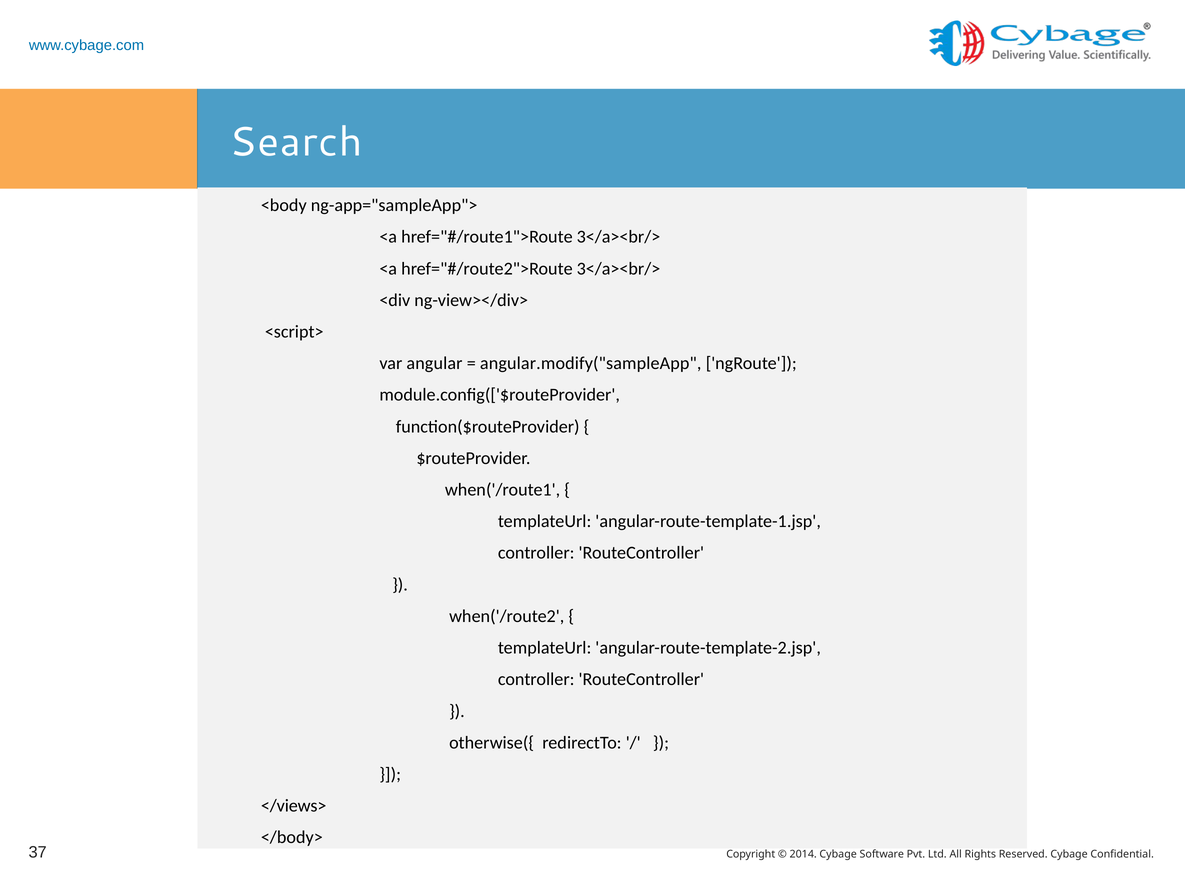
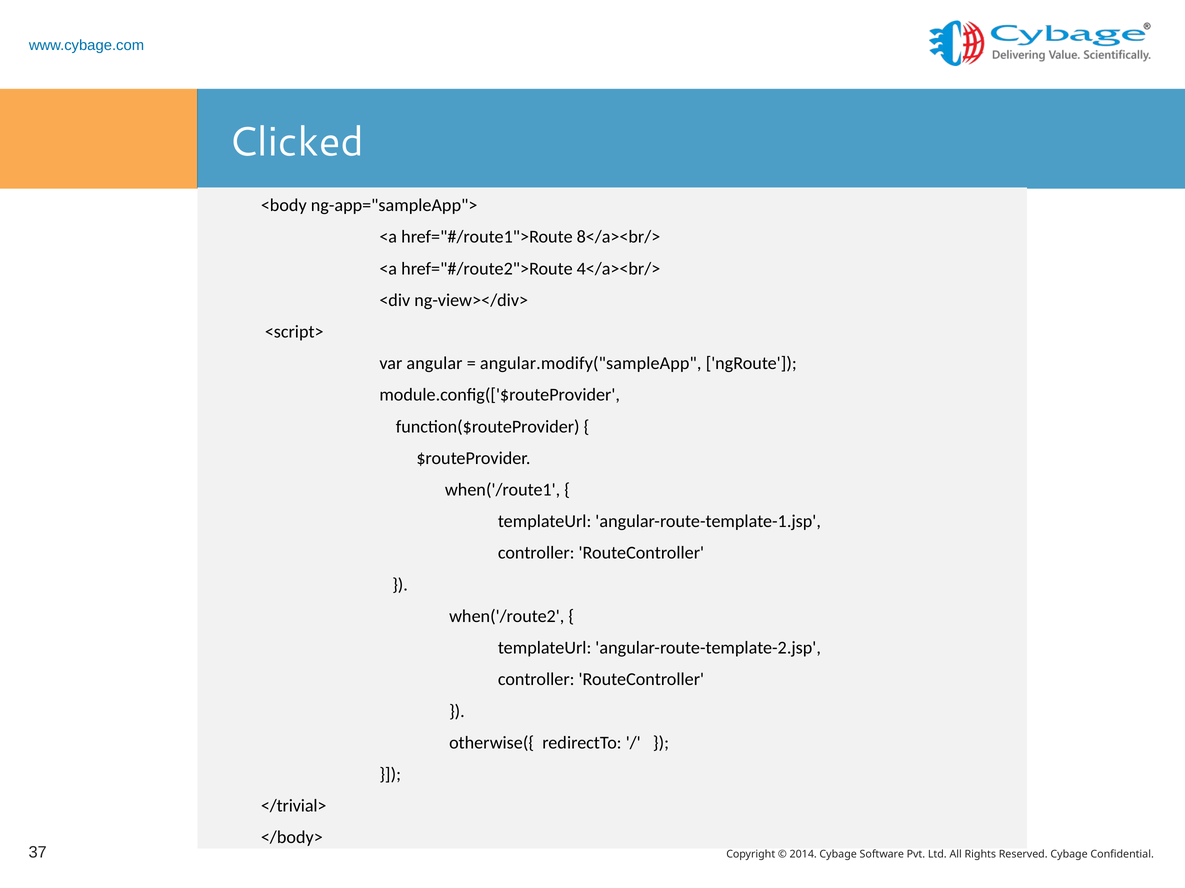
Search: Search -> Clicked (296, 142)
3</a><br/>: 3</a><br/> -> 8</a><br/> (618, 237)
3</a><br/>: 3</a><br/> -> 4</a><br/> (618, 269)
</views>: </views> -> </trivial> (294, 807)
